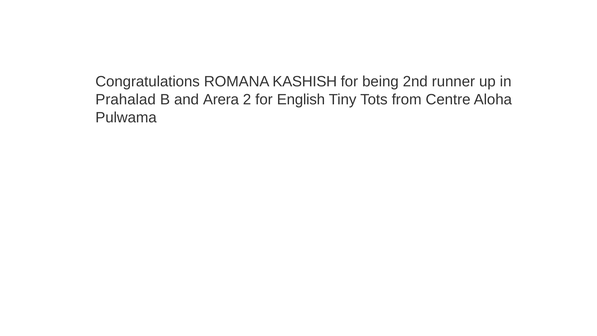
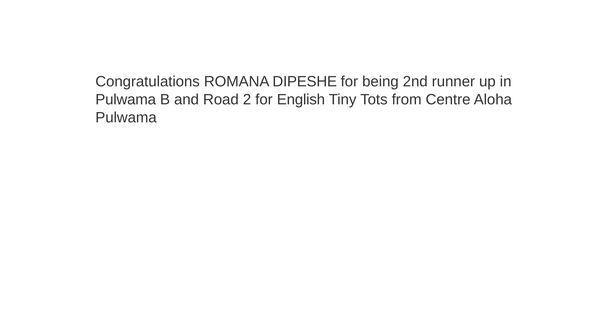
KASHISH: KASHISH -> DIPESHE (305, 82)
Prahalad: Prahalad -> Pulwama (126, 100)
Arera: Arera -> Road (221, 100)
